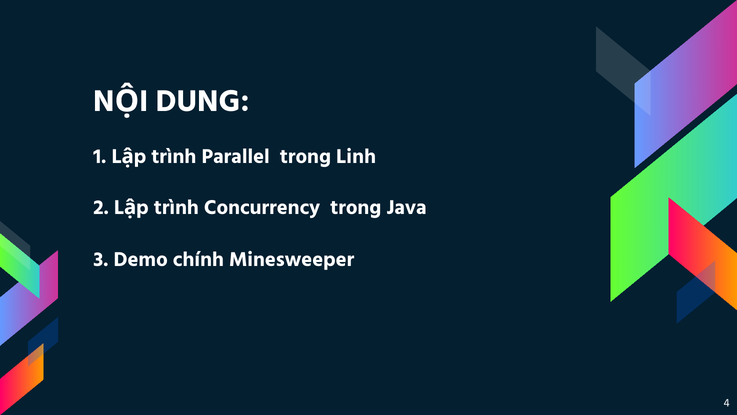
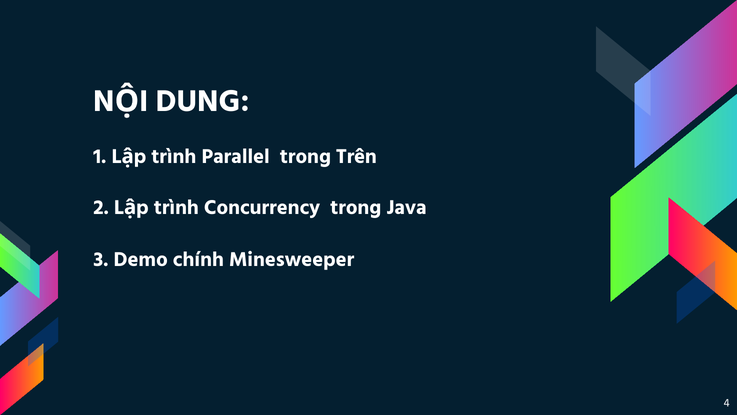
Linh: Linh -> Trên (356, 156)
